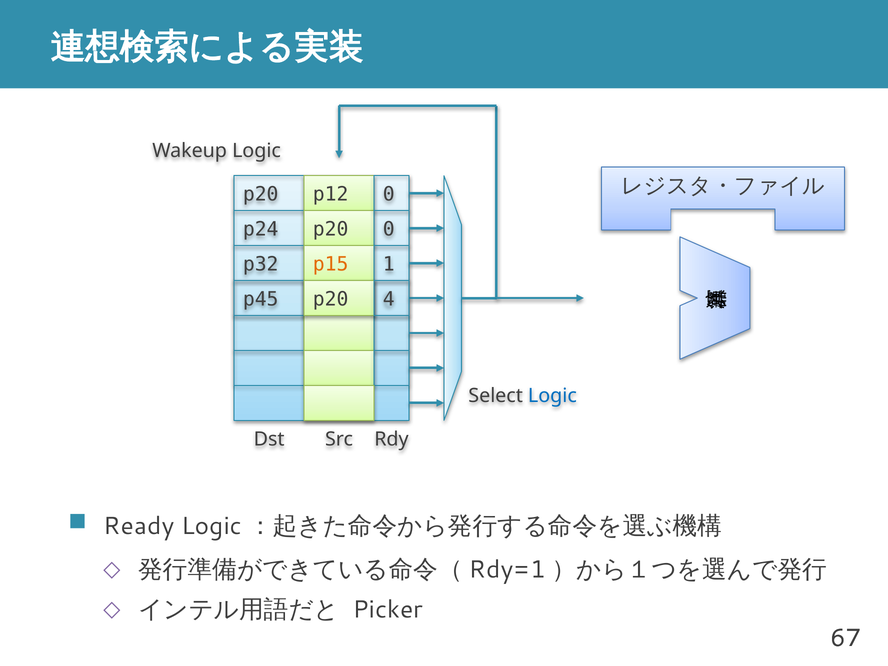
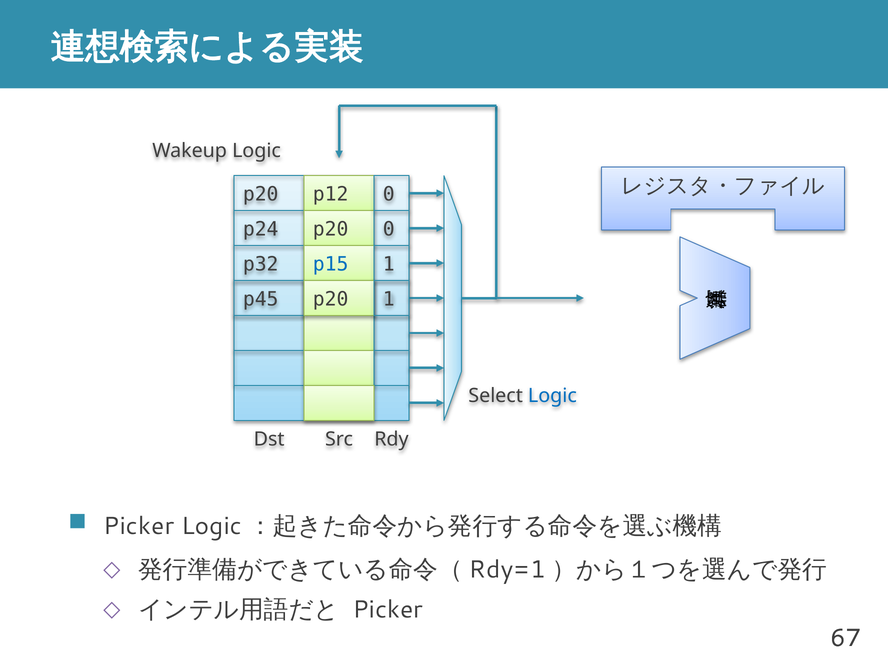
p15 colour: orange -> blue (331, 264)
p20 4: 4 -> 1 (389, 299)
Ready: Ready -> Picker (139, 526)
